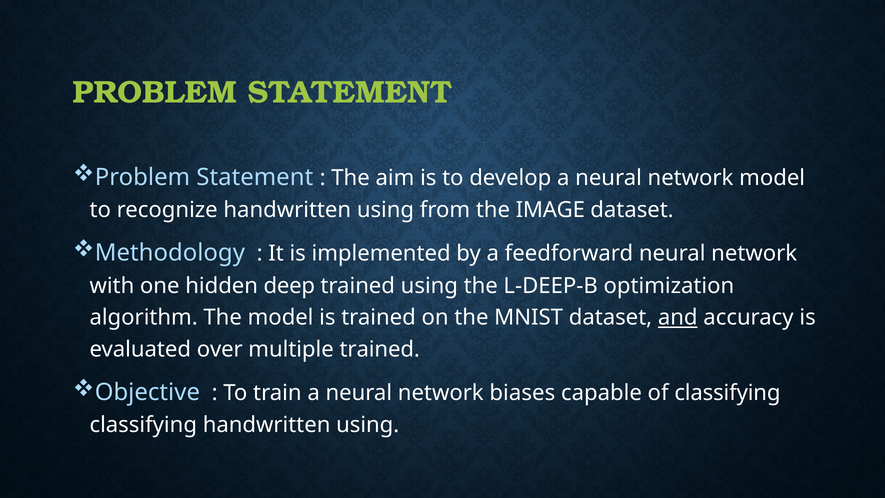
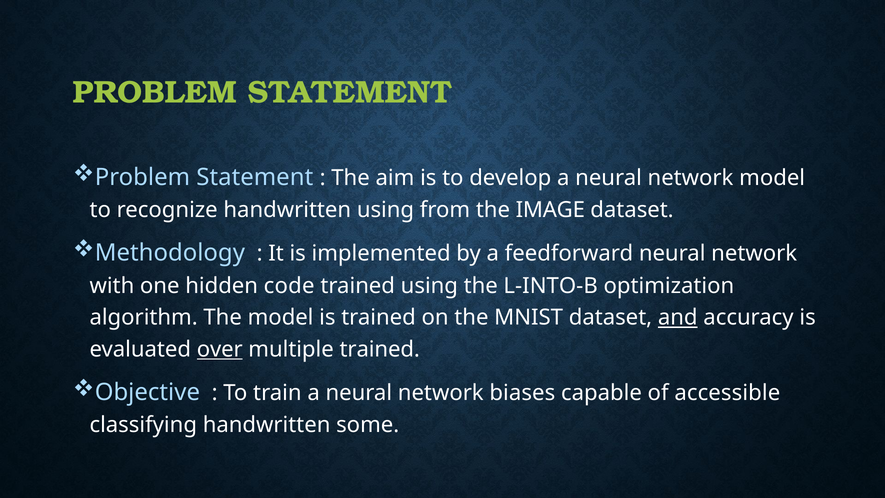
deep: deep -> code (289, 286)
L-DEEP-B: L-DEEP-B -> L-INTO-B (551, 286)
over underline: none -> present (220, 349)
of classifying: classifying -> accessible (727, 393)
classifying handwritten using: using -> some (368, 425)
